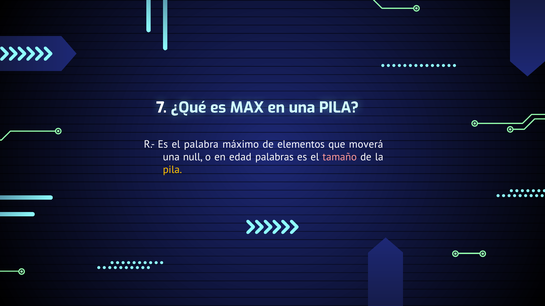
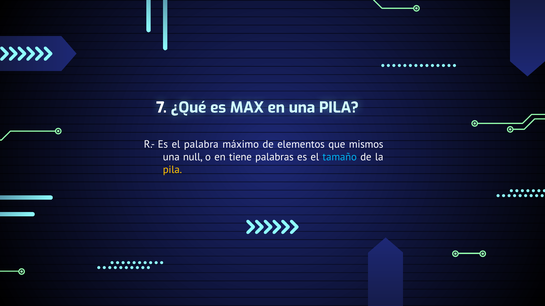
moverá: moverá -> mismos (366, 145)
edad: edad -> tiene (240, 157)
tamaño colour: pink -> light blue (340, 157)
